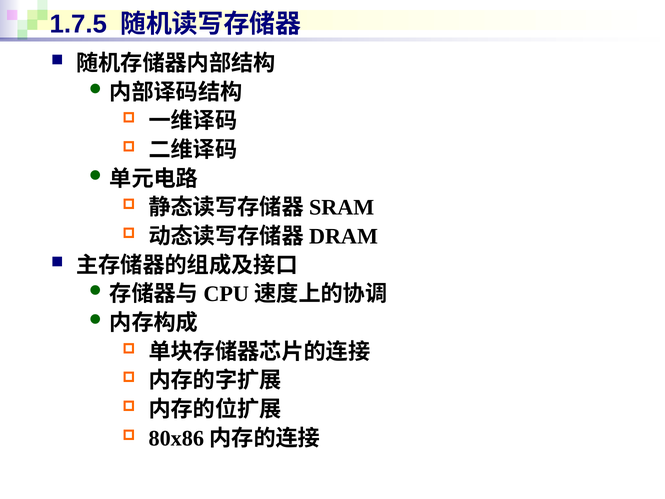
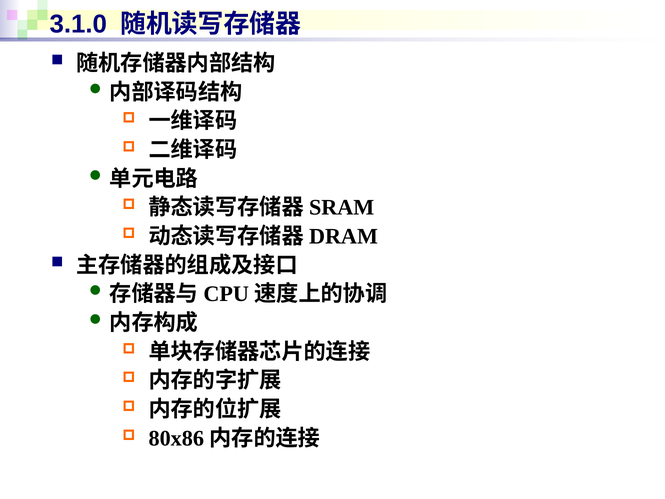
1.7.5: 1.7.5 -> 3.1.0 (78, 24)
